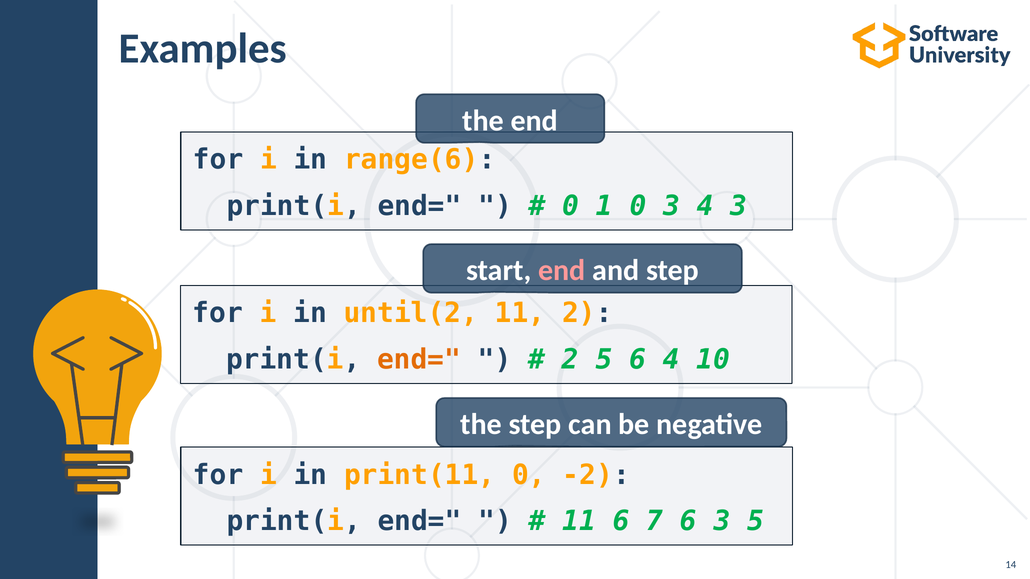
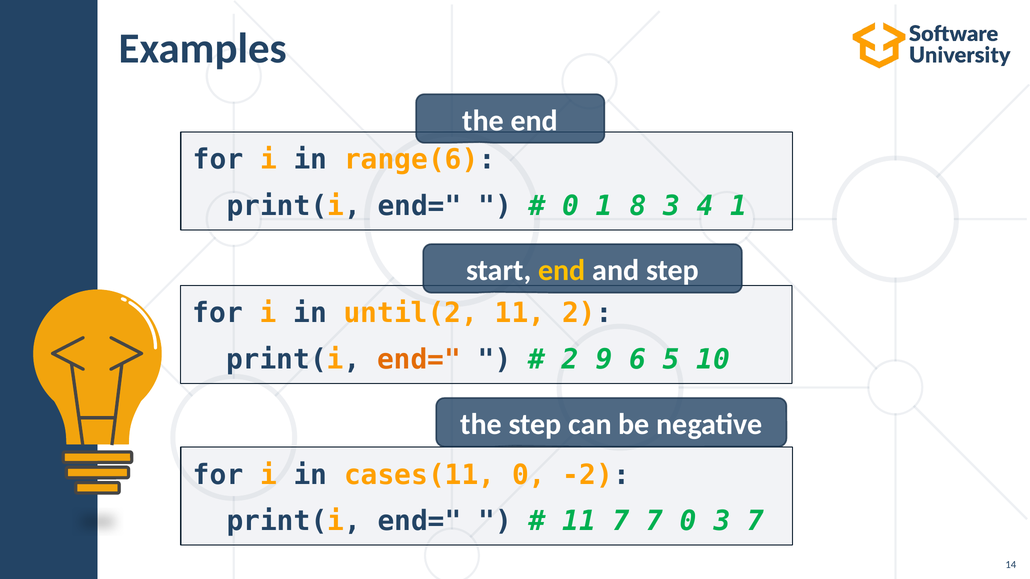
1 0: 0 -> 8 (638, 206)
4 3: 3 -> 1 (739, 206)
end colour: pink -> yellow (562, 271)
2 5: 5 -> 9 (604, 360)
6 4: 4 -> 5 (671, 360)
print(11: print(11 -> cases(11 (420, 475)
11 6: 6 -> 7 (621, 521)
7 6: 6 -> 0 (688, 521)
3 5: 5 -> 7 (756, 521)
